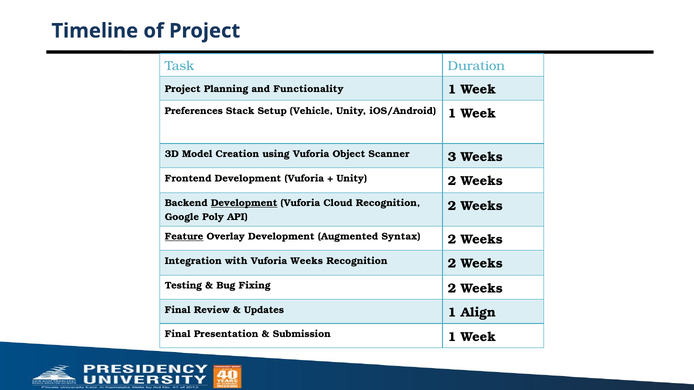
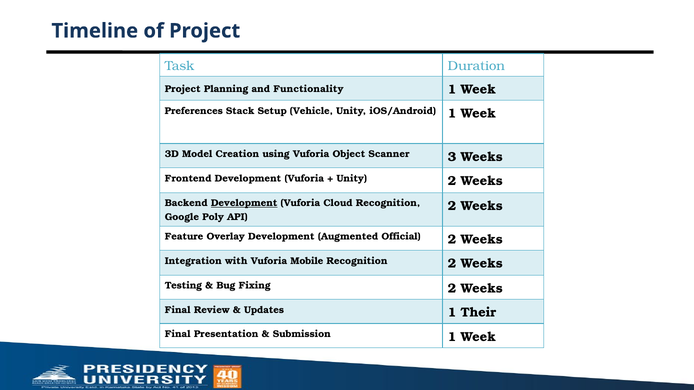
Feature underline: present -> none (184, 237)
Syntax: Syntax -> Official (401, 237)
Vuforia Weeks: Weeks -> Mobile (307, 261)
Align: Align -> Their (478, 313)
